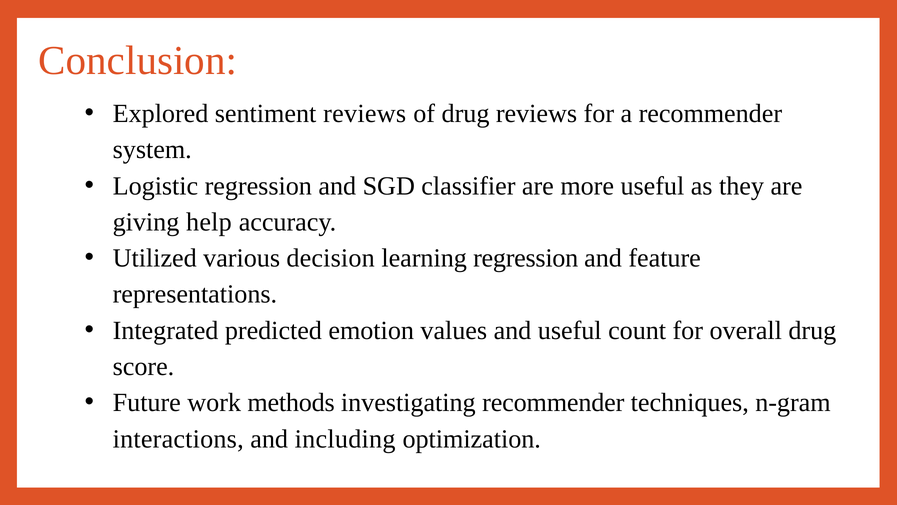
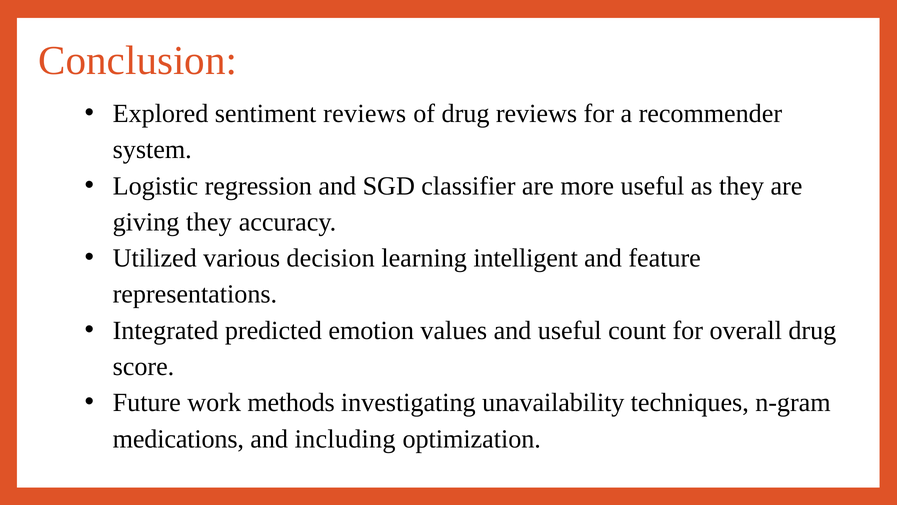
giving help: help -> they (209, 222)
learning regression: regression -> intelligent (526, 258)
investigating recommender: recommender -> unavailability (553, 402)
interactions: interactions -> medications (178, 439)
